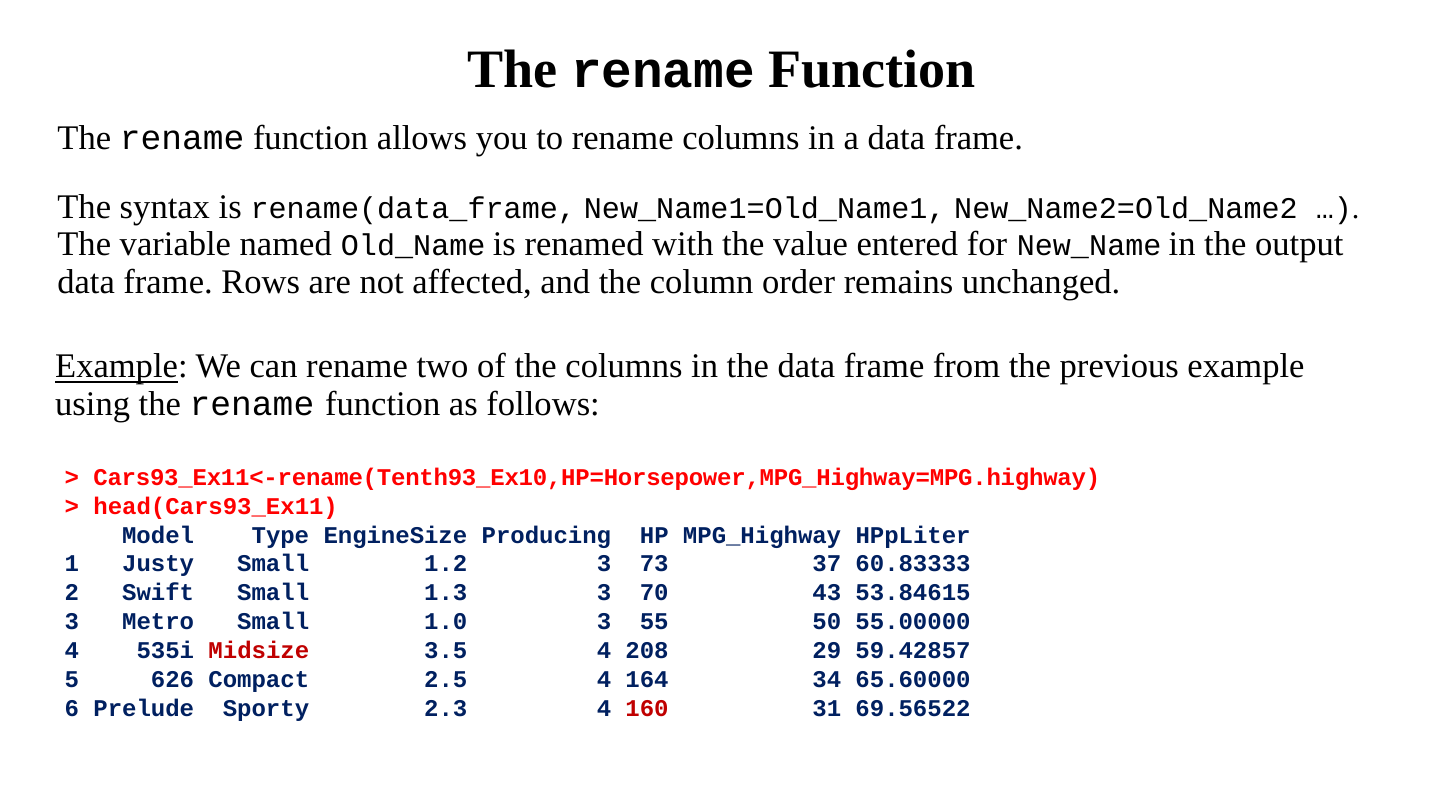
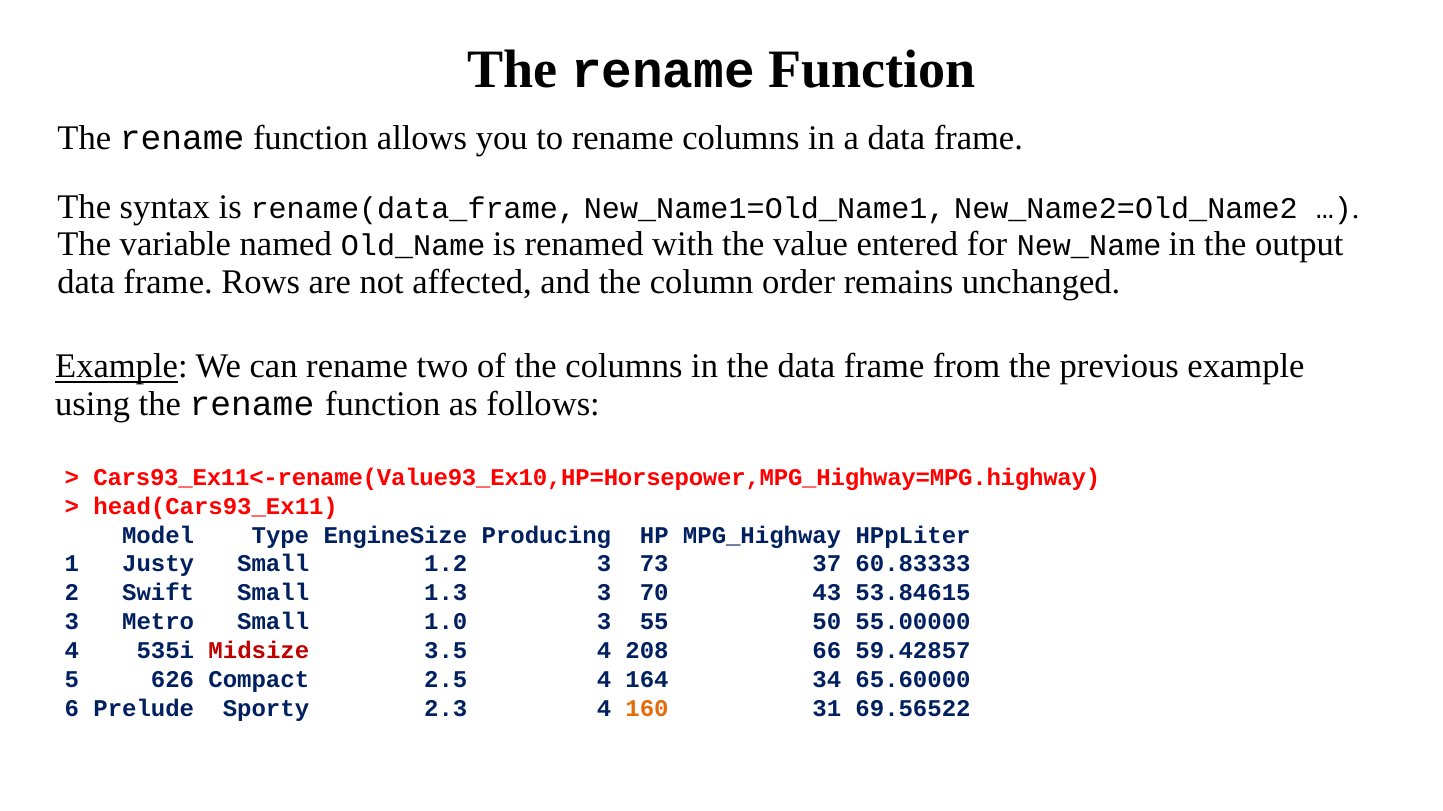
Cars93_Ex11<-rename(Tenth93_Ex10,HP=Horsepower,MPG_Highway=MPG.highway: Cars93_Ex11<-rename(Tenth93_Ex10,HP=Horsepower,MPG_Highway=MPG.highway -> Cars93_Ex11<-rename(Value93_Ex10,HP=Horsepower,MPG_Highway=MPG.highway (597, 478)
29: 29 -> 66 (827, 651)
160 colour: red -> orange (647, 709)
